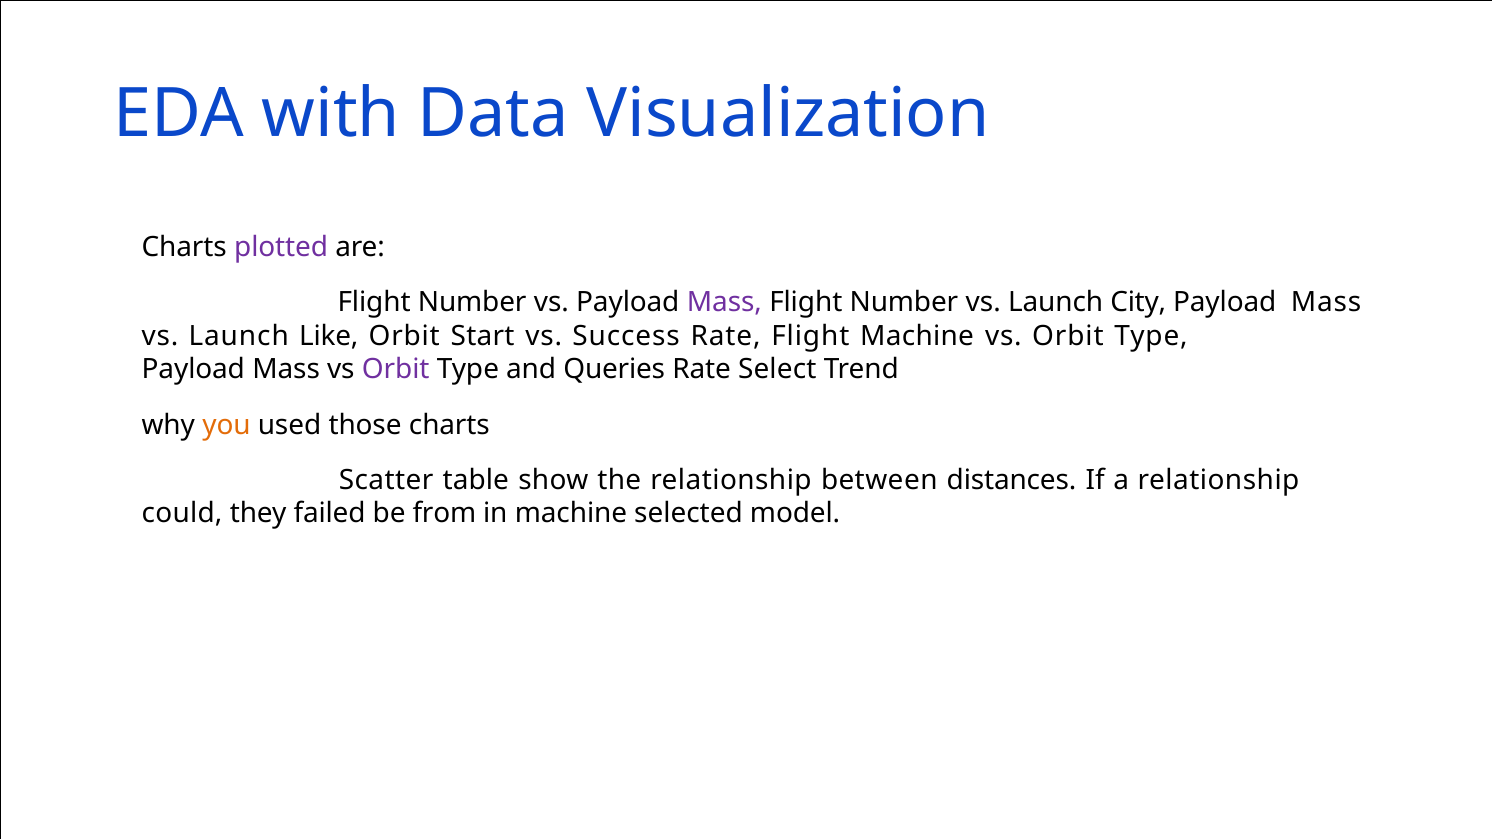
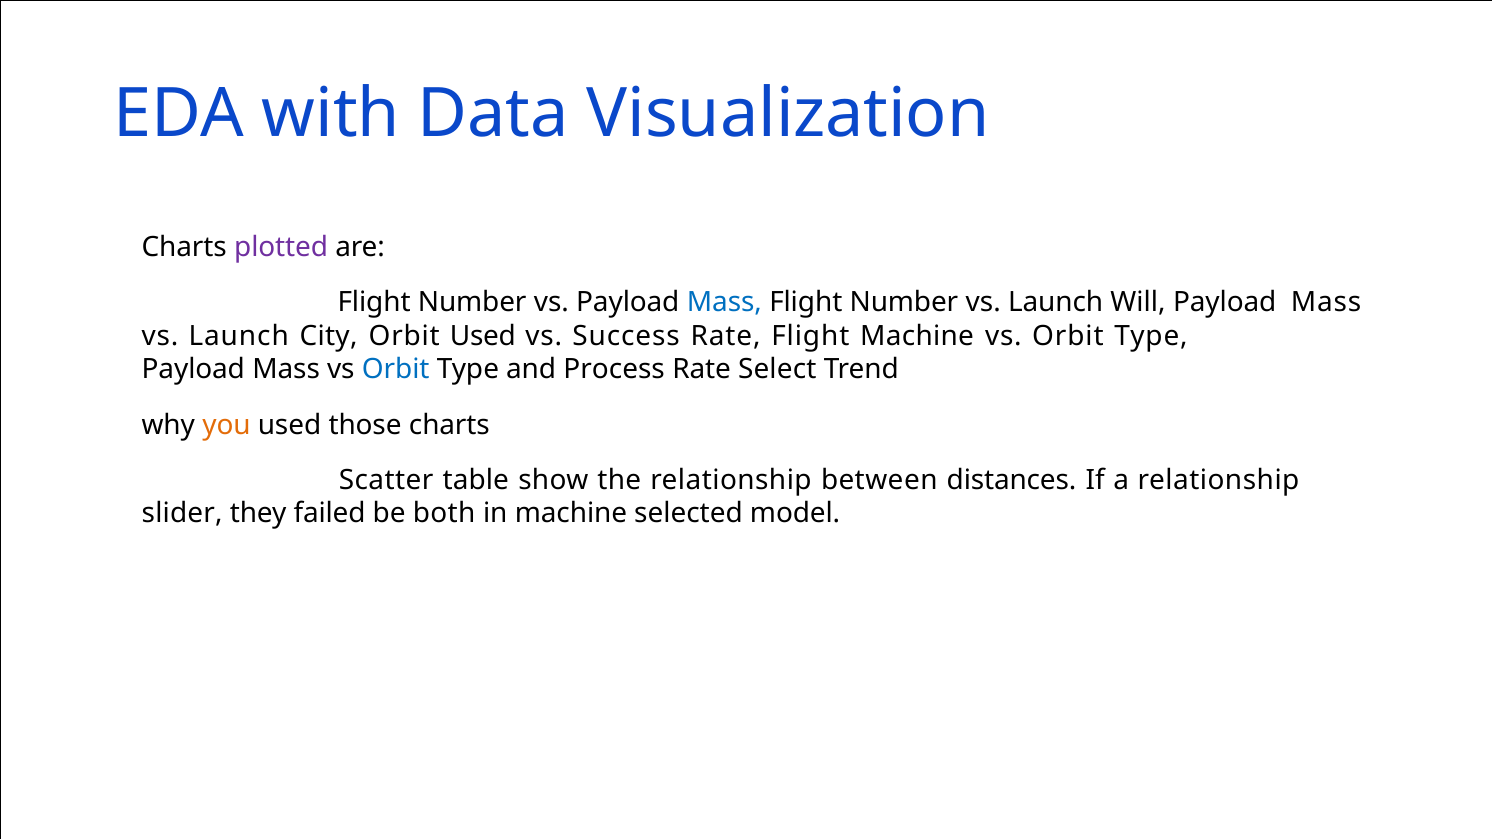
Mass colour: purple -> blue (724, 302)
City: City -> Will (1138, 302)
Like: Like -> City (329, 336)
Orbit Start: Start -> Used (483, 336)
Orbit colour: purple -> blue (396, 370)
Queries: Queries -> Process (614, 370)
could: could -> slider (182, 514)
from: from -> both (444, 514)
